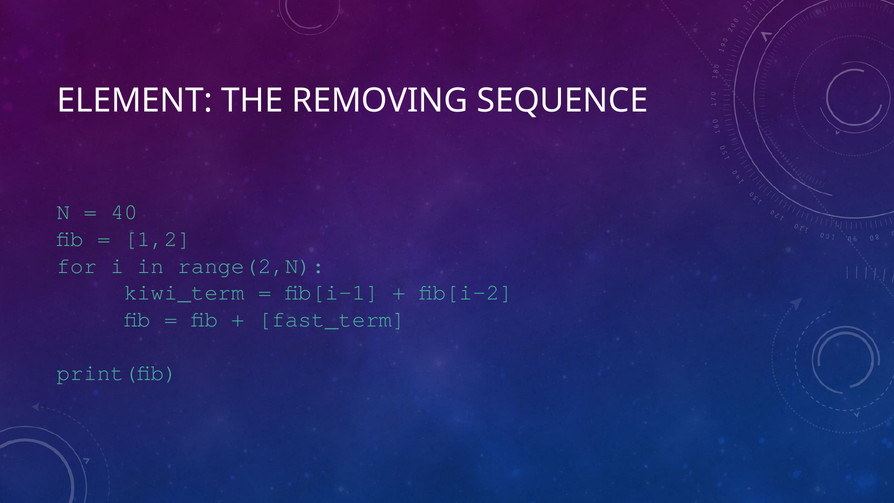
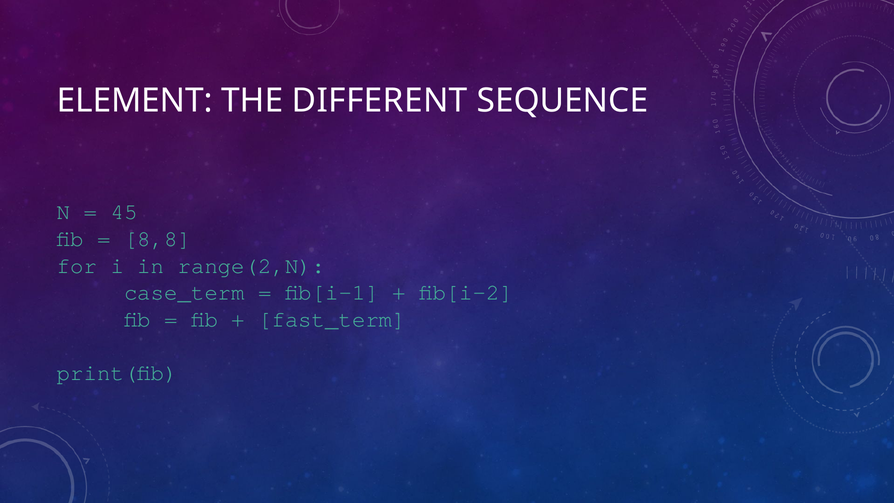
REMOVING: REMOVING -> DIFFERENT (380, 100)
40: 40 -> 45 (124, 212)
1,2: 1,2 -> 8,8 (158, 239)
kiwi_term: kiwi_term -> case_term (184, 292)
